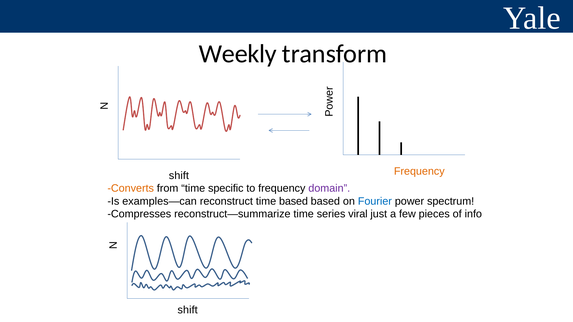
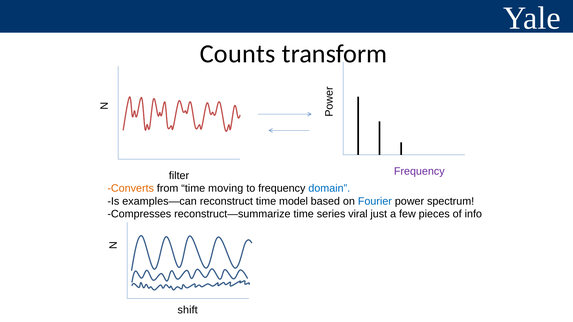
Weekly: Weekly -> Counts (238, 54)
Frequency colour: orange -> purple (419, 172)
shift: shift -> filter (179, 176)
specific: specific -> moving (226, 188)
domain colour: purple -> blue (329, 188)
time based: based -> model (293, 201)
